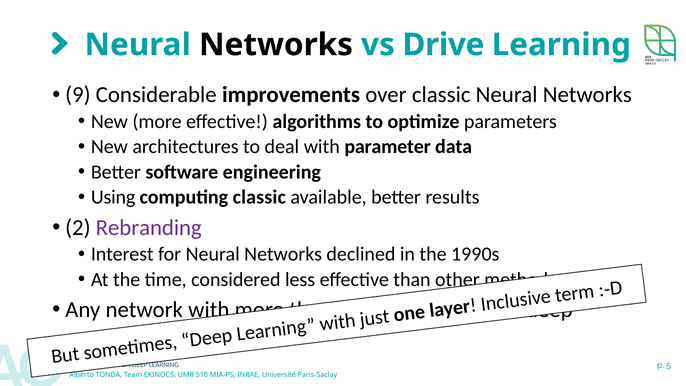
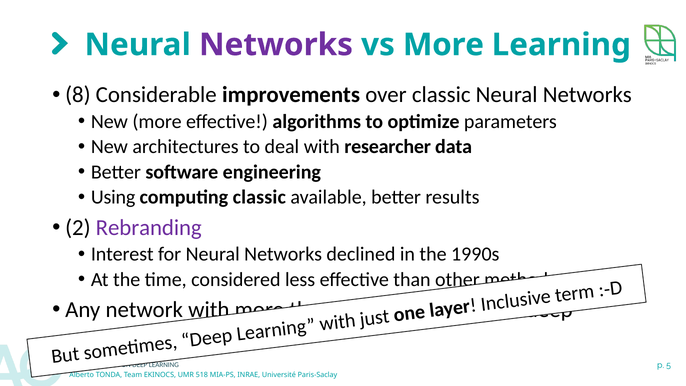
Networks colour: black -> purple (276, 45)
vs Drive: Drive -> More (443, 45)
9: 9 -> 8 (78, 95)
parameter: parameter -> researcher (388, 147)
